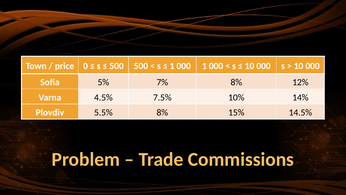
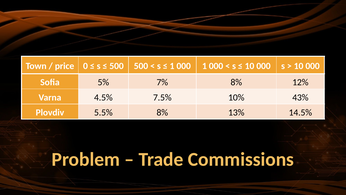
14%: 14% -> 43% (300, 97)
15%: 15% -> 13% (236, 112)
